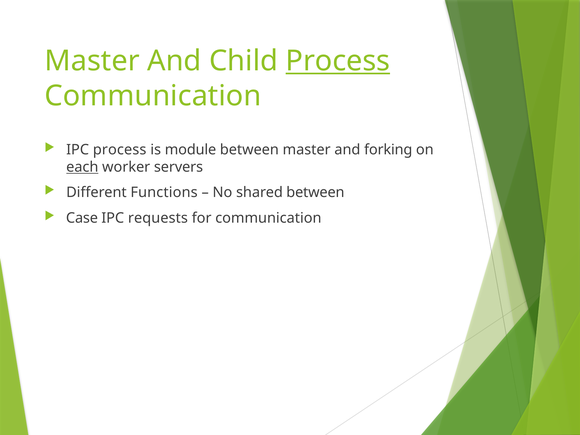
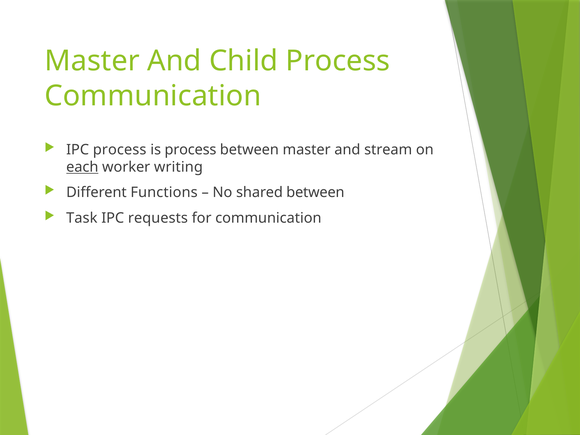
Process underline: present -> none (338, 61)
is module: module -> process (191, 150)
forking: forking -> stream (388, 150)
servers: servers -> writing (178, 167)
Case: Case -> Task (82, 218)
